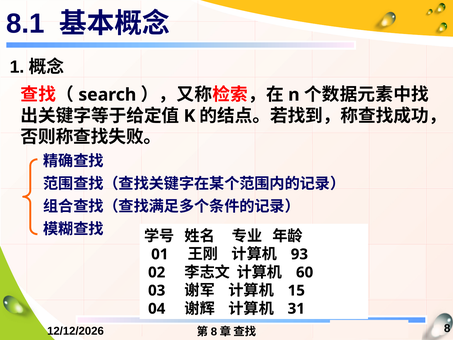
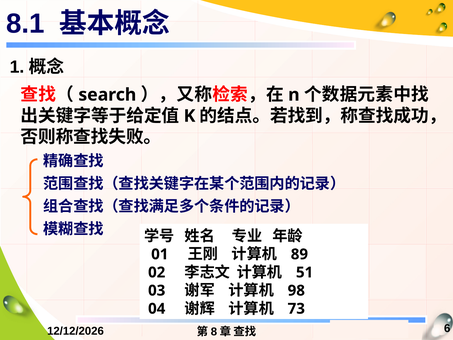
93: 93 -> 89 (299, 254)
60: 60 -> 51 (305, 272)
15: 15 -> 98 (296, 290)
31: 31 -> 73 (296, 308)
8: 8 -> 6 (447, 328)
